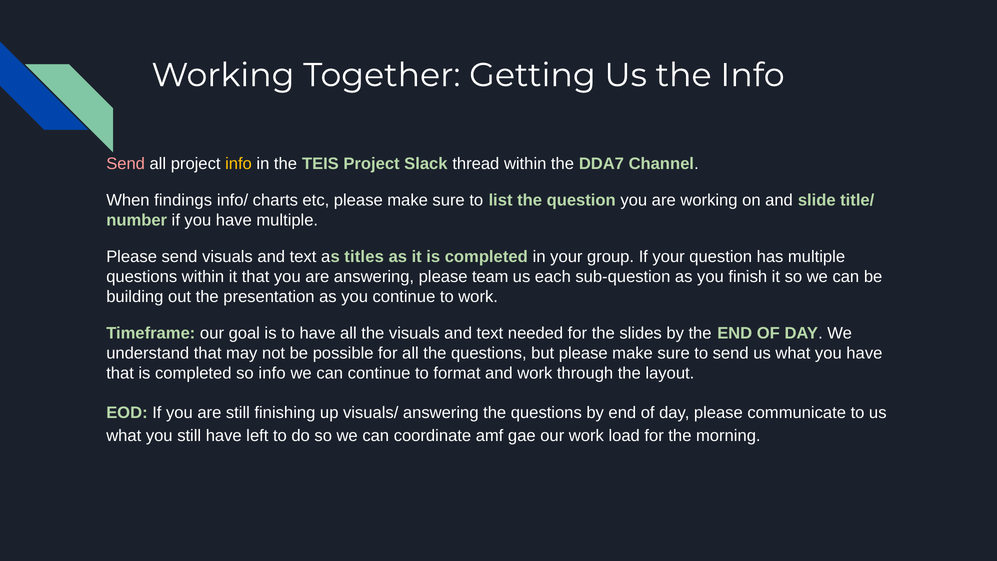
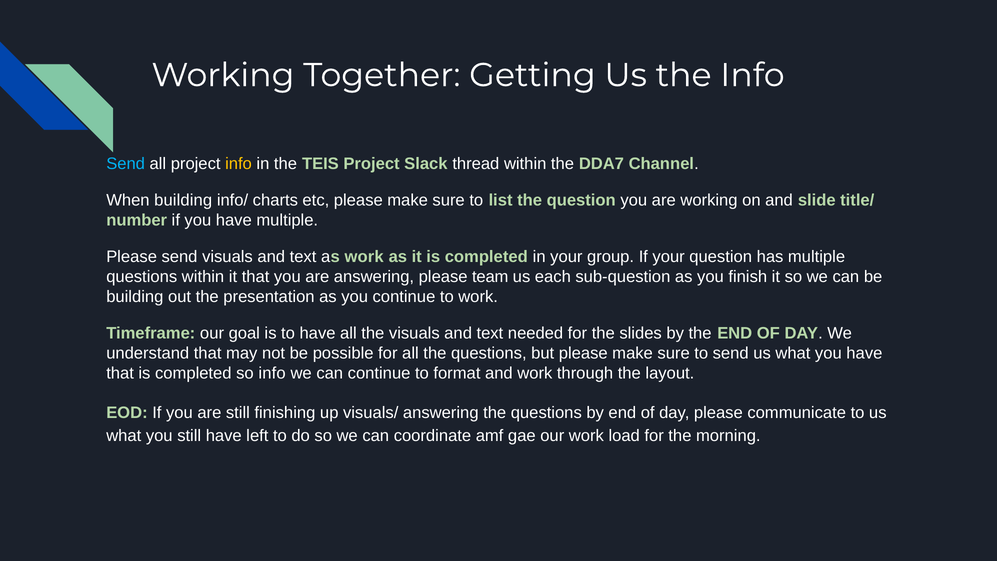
Send colour: pink -> light blue (126, 164)
When findings: findings -> building (183, 200)
as titles: titles -> work (364, 257)
